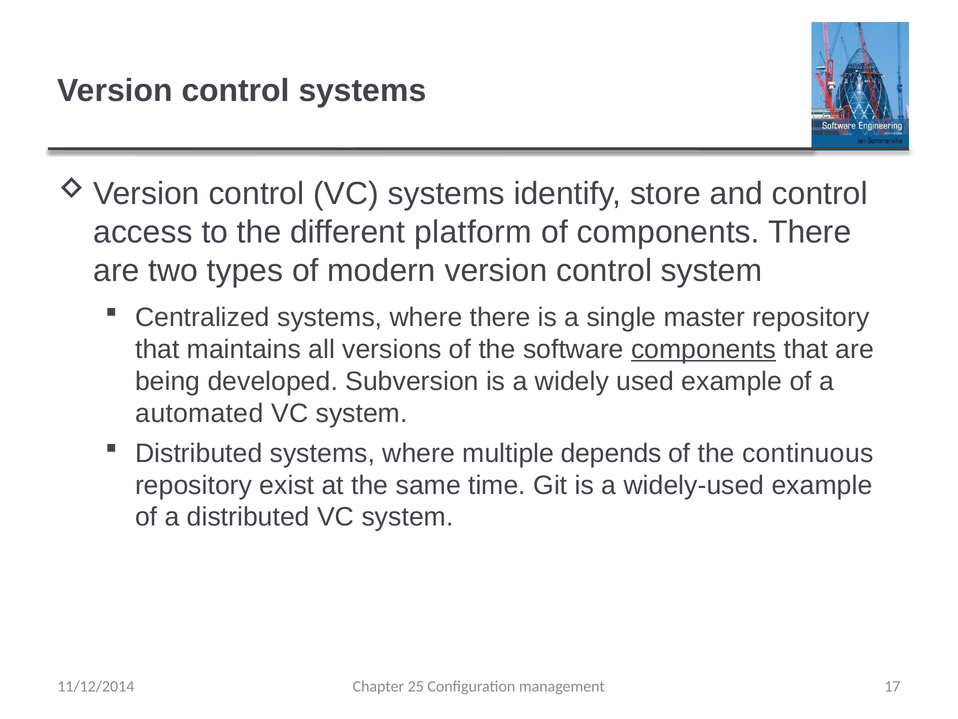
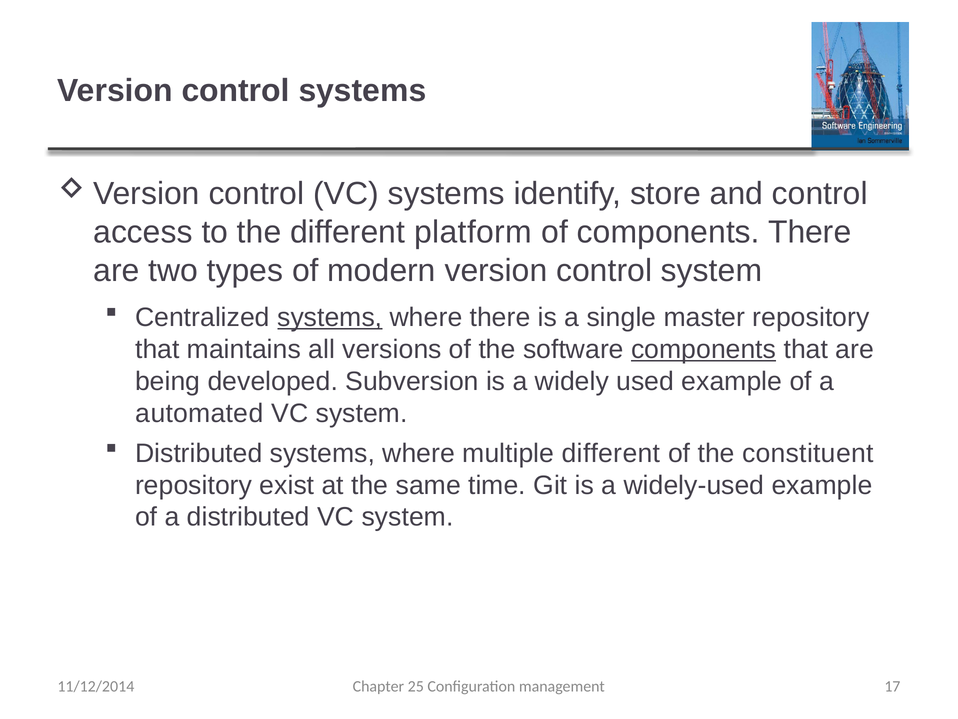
systems underline: none -> present (330, 317)
multiple depends: depends -> different (611, 453)
continuous: continuous -> constituent (808, 453)
